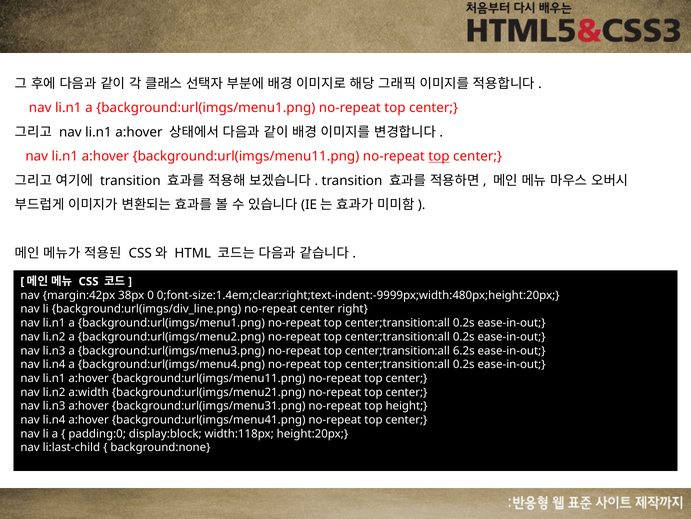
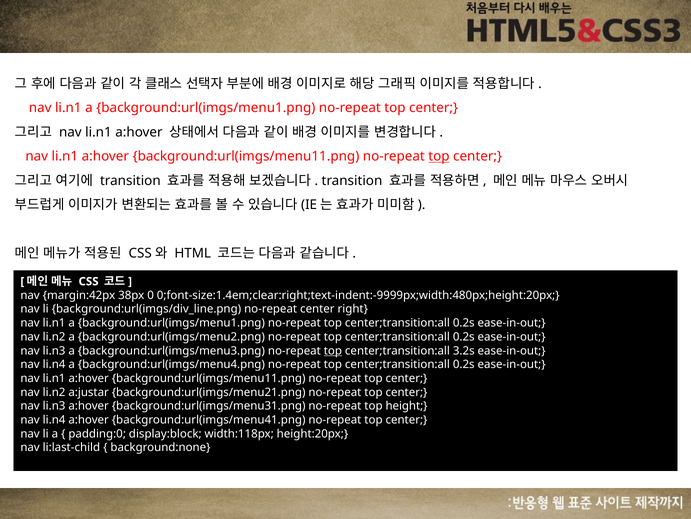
top underline: none -> present (333, 350)
6.2s: 6.2s -> 3.2s (464, 350)
a:width: a:width -> a:justar (89, 392)
